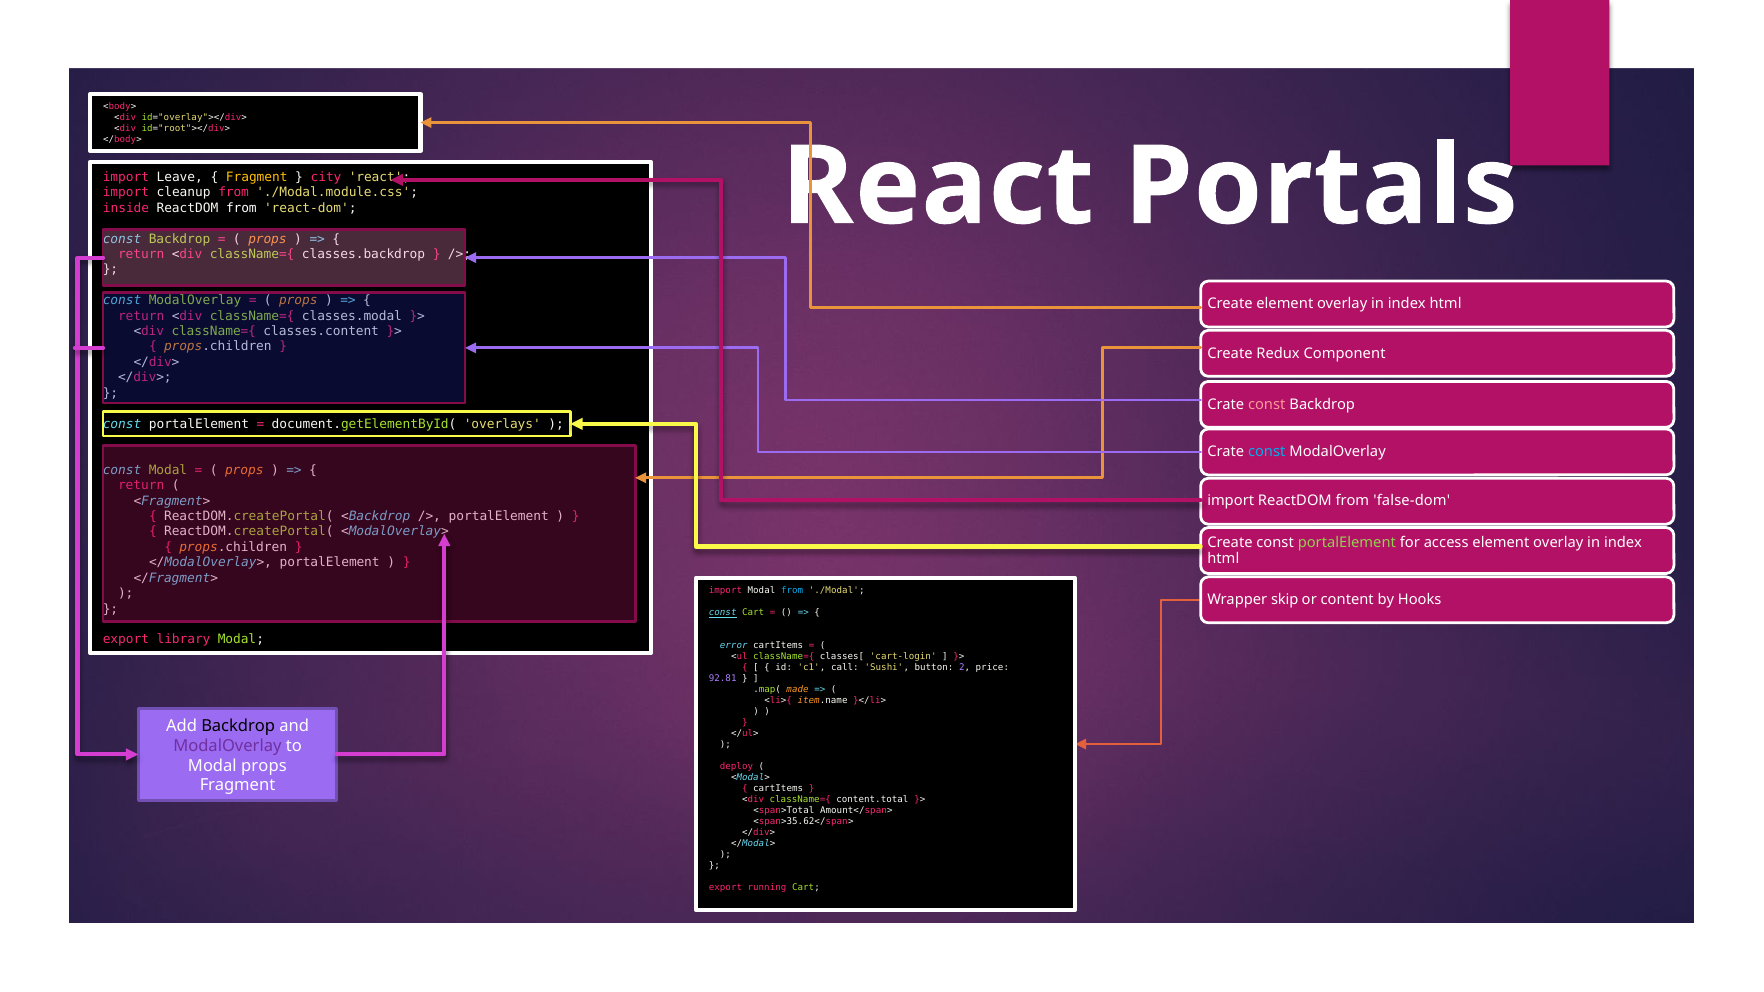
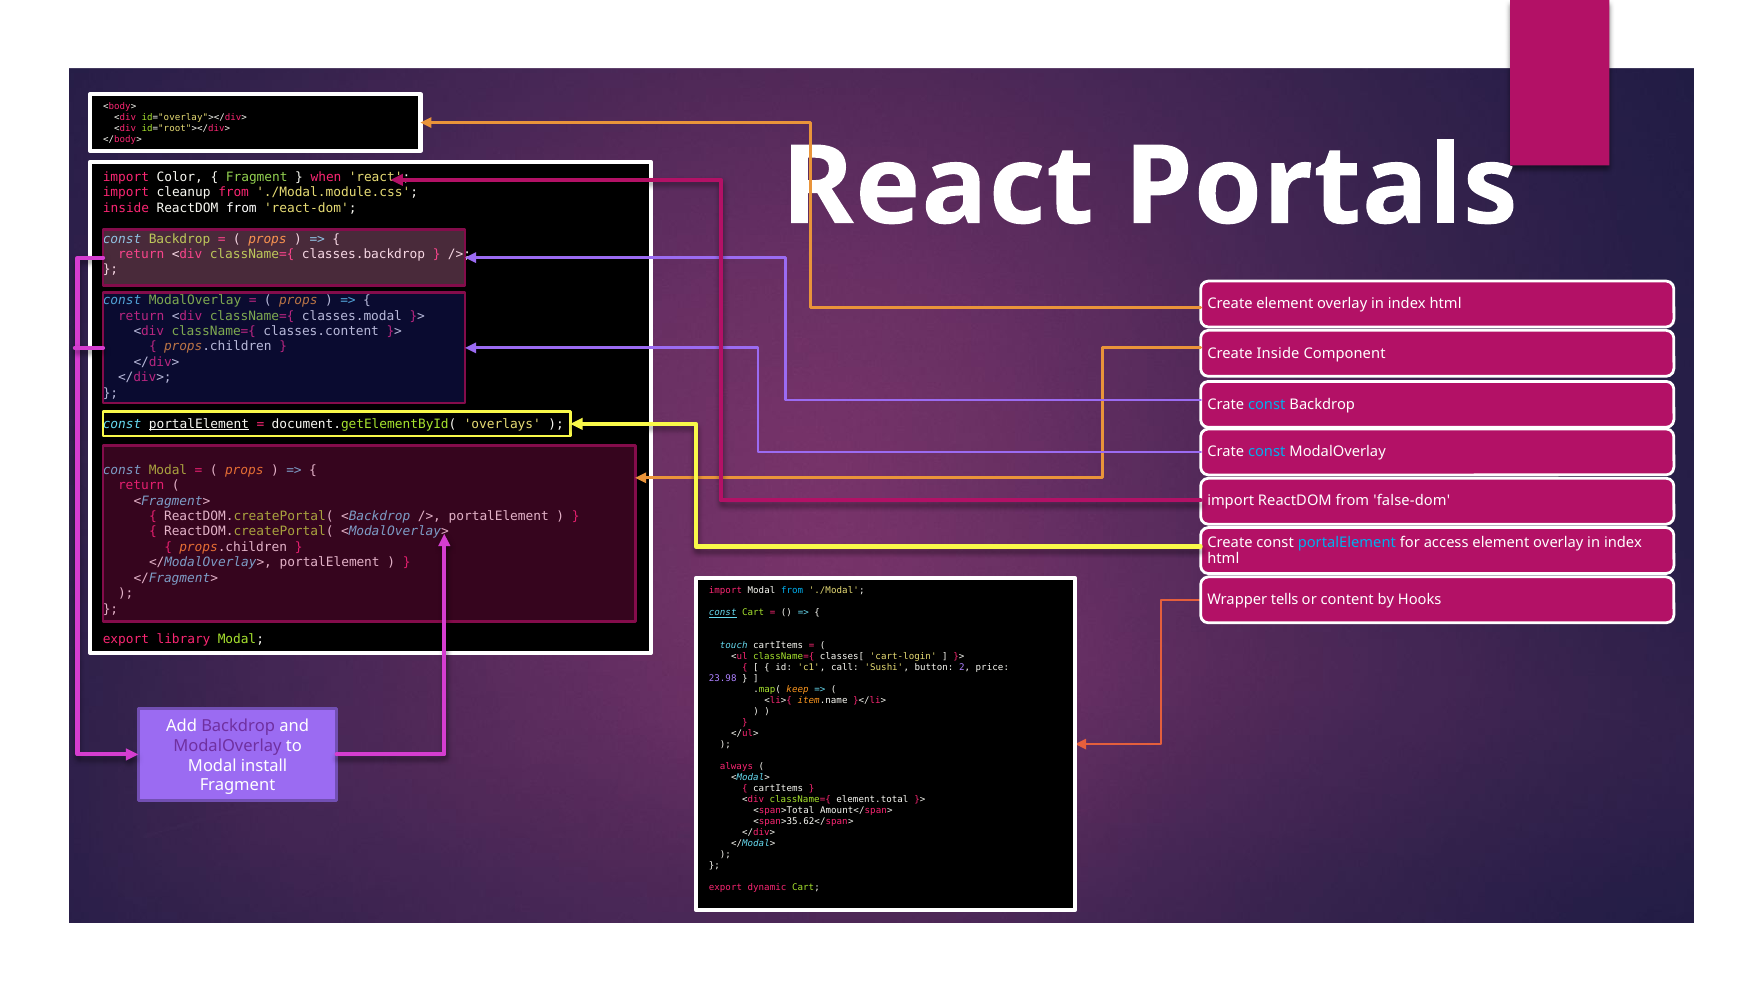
Leave: Leave -> Color (180, 177)
Fragment colour: yellow -> light green (257, 177)
city: city -> when (326, 177)
Redux: Redux -> Inside (1278, 353)
const colour: pink -> light blue (1267, 404)
portalElement underline: none -> present (199, 424)
portalElement colour: light green -> light blue (1347, 543)
skip: skip -> tells (1285, 600)
error: error -> touch (734, 646)
92.81: 92.81 -> 23.98 (723, 679)
made: made -> keep (798, 690)
Backdrop colour: black -> purple (238, 726)
Modal props: props -> install (264, 766)
deploy: deploy -> always (736, 767)
content.total: content.total -> element.total (872, 800)
running: running -> dynamic (767, 888)
